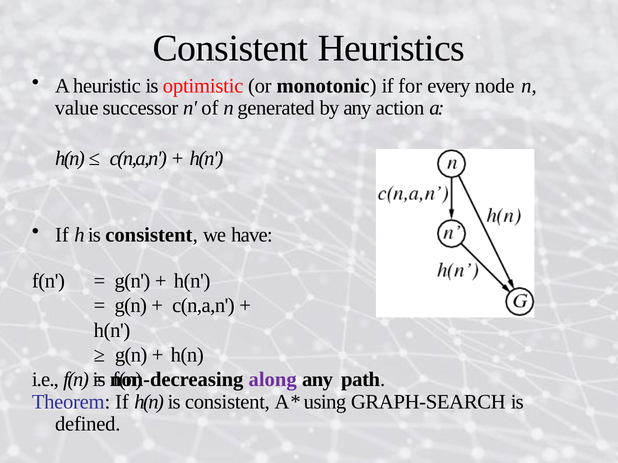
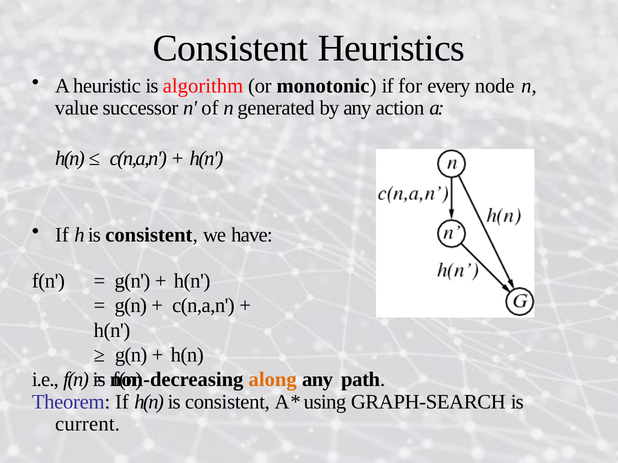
optimistic: optimistic -> algorithm (203, 86)
along colour: purple -> orange (273, 380)
defined: defined -> current (88, 425)
